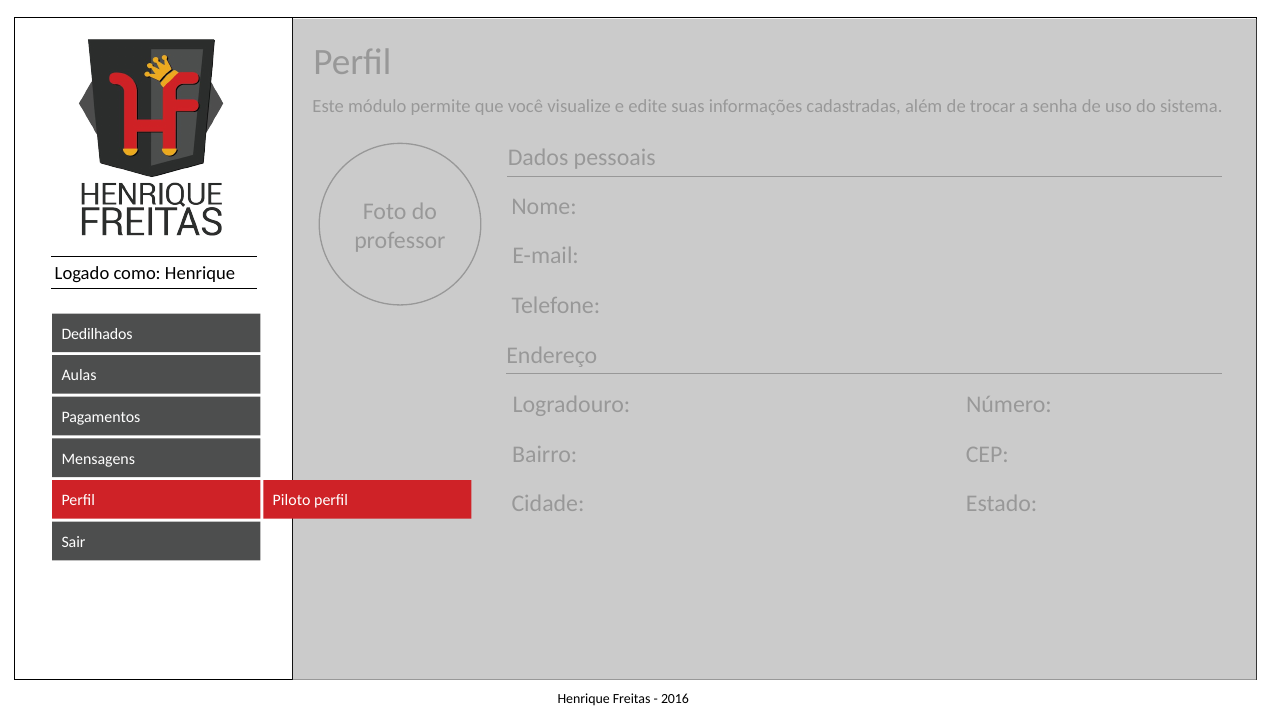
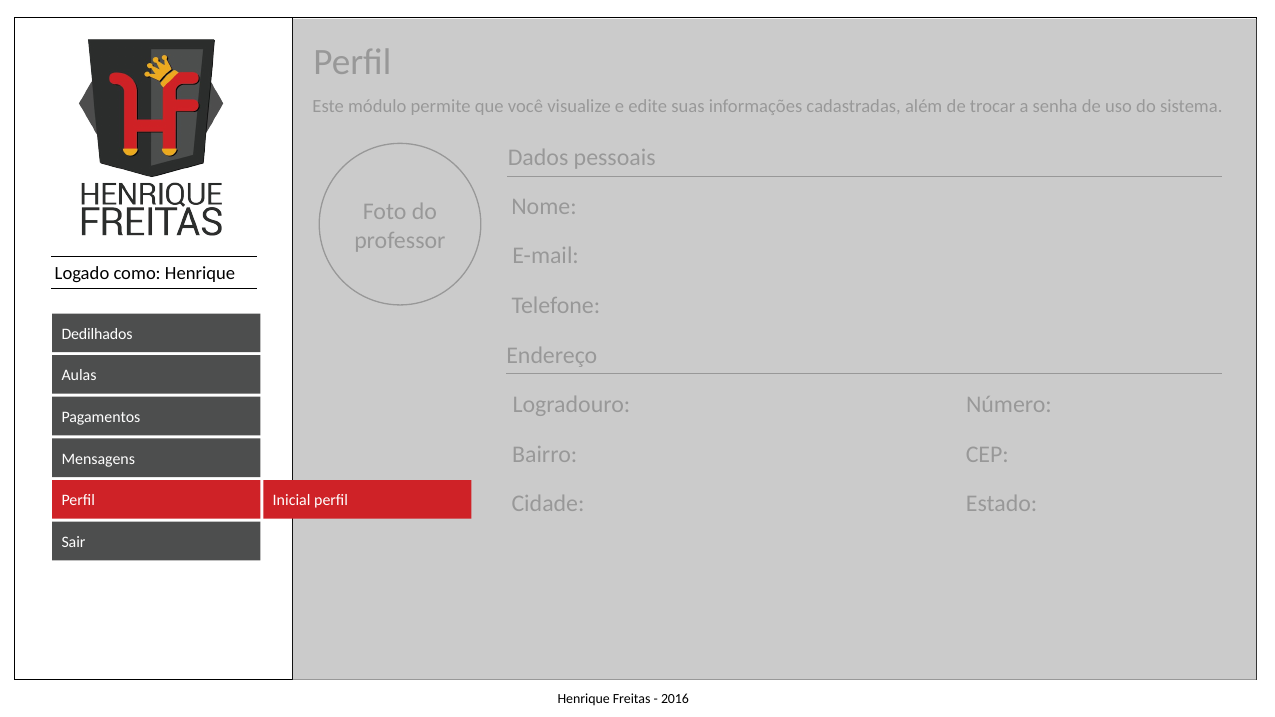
Piloto: Piloto -> Inicial (292, 501)
